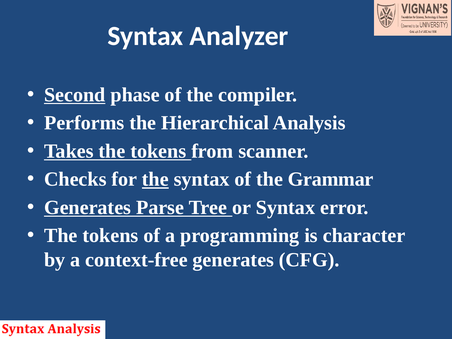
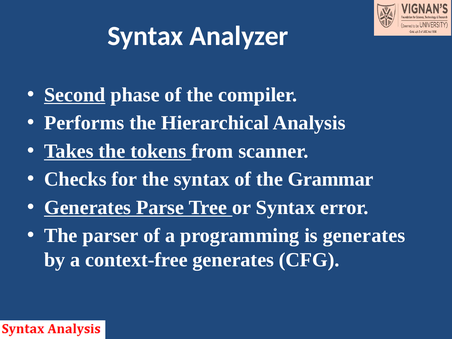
the underline: present -> none (155, 179)
tokens: tokens -> parser (110, 236)
is character: character -> generates (364, 236)
